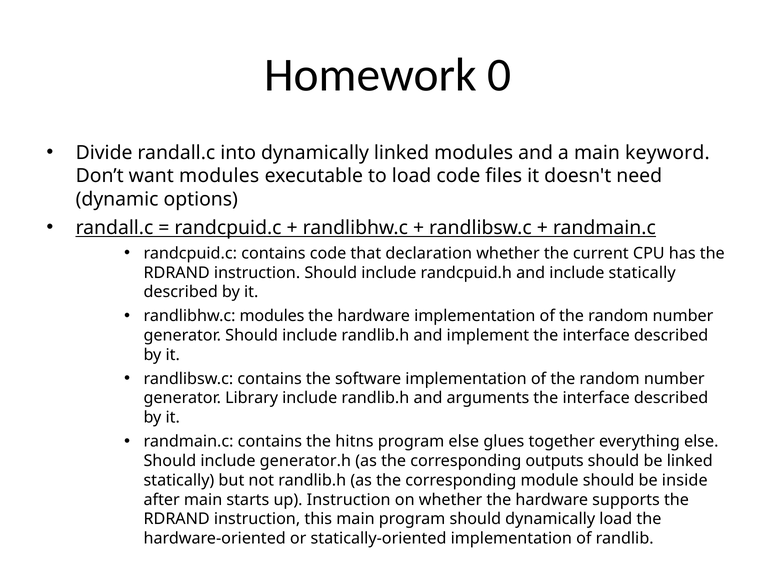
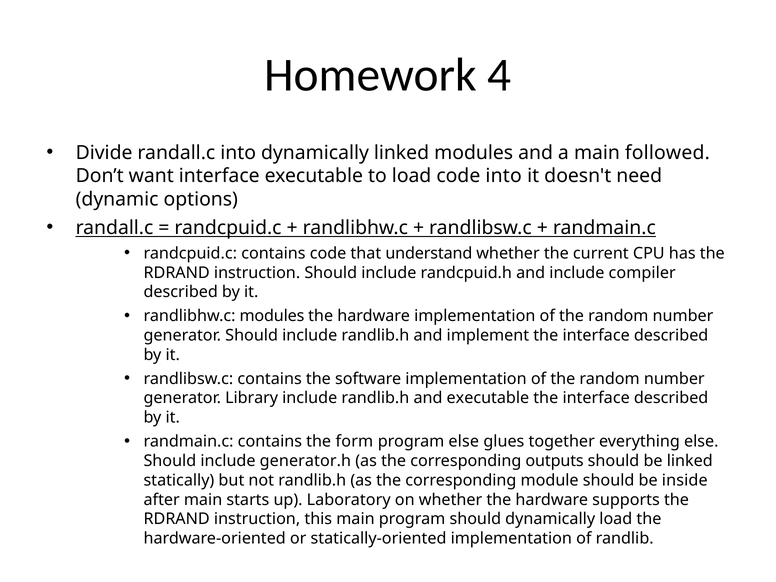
0: 0 -> 4 (499, 75)
keyword: keyword -> followed (667, 153)
want modules: modules -> interface (219, 176)
code files: files -> into (504, 176)
declaration: declaration -> understand (429, 253)
include statically: statically -> compiler (642, 273)
and arguments: arguments -> executable (488, 398)
hitns: hitns -> form (354, 441)
up Instruction: Instruction -> Laboratory (349, 500)
